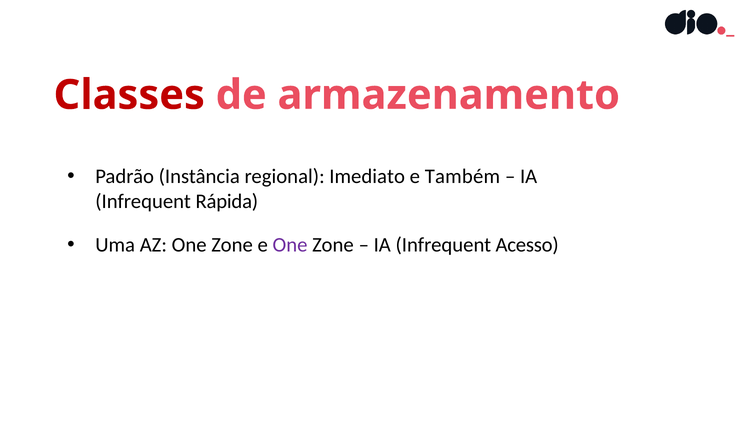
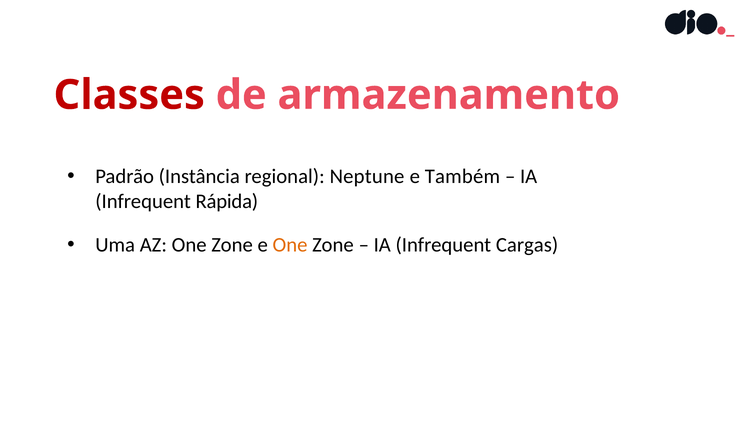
Imediato: Imediato -> Neptune (367, 176)
One colour: purple -> orange (290, 245)
Acesso: Acesso -> Cargas (527, 245)
